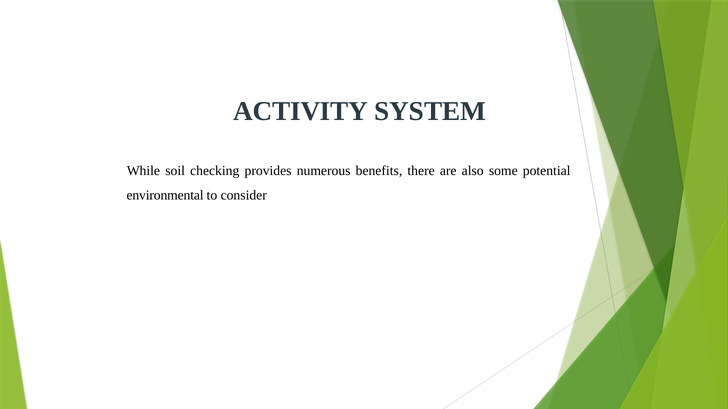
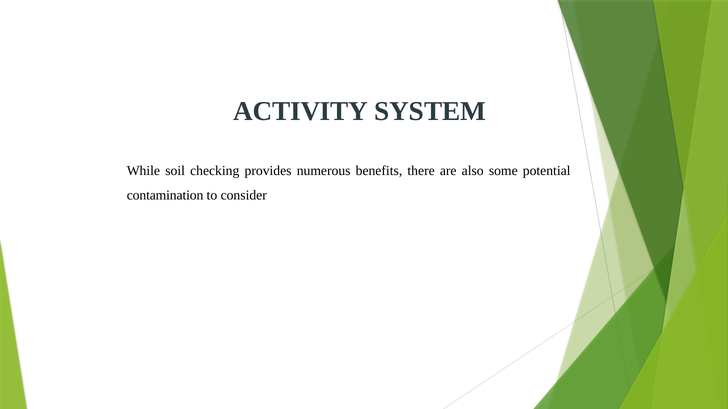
environmental: environmental -> contamination (165, 196)
